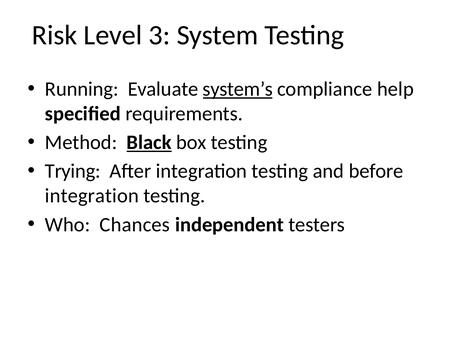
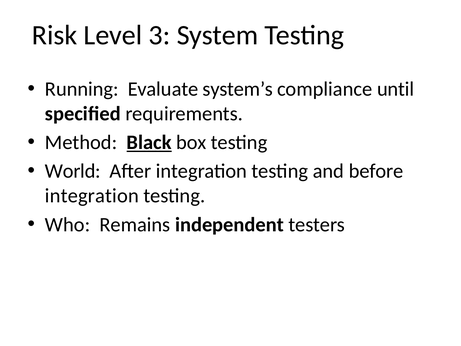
system’s underline: present -> none (238, 89)
help: help -> until (396, 89)
Trying: Trying -> World (73, 171)
Chances: Chances -> Remains (135, 224)
